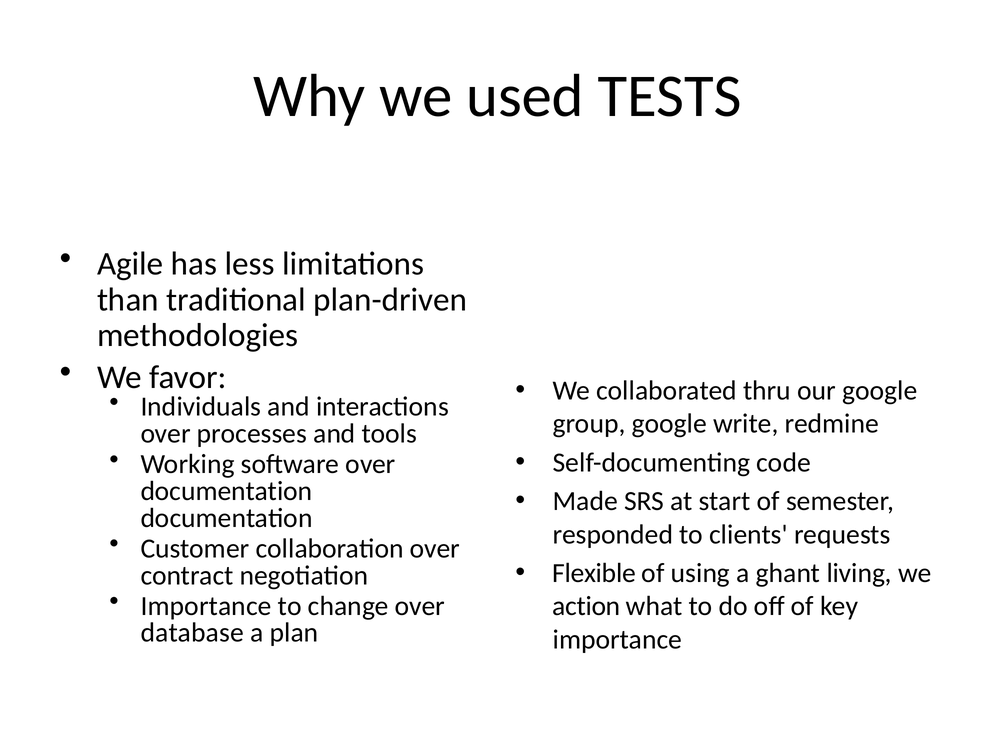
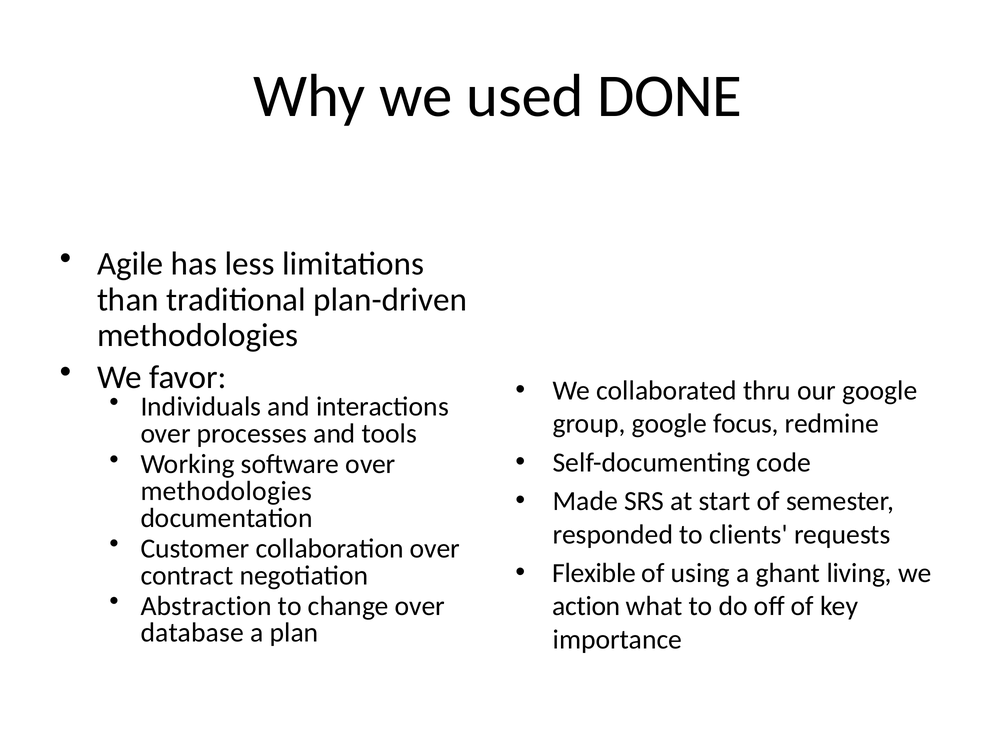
TESTS: TESTS -> DONE (670, 96)
write: write -> focus (746, 424)
documentation: documentation -> methodologies (226, 491)
Importance: Importance -> Abstraction (206, 606)
